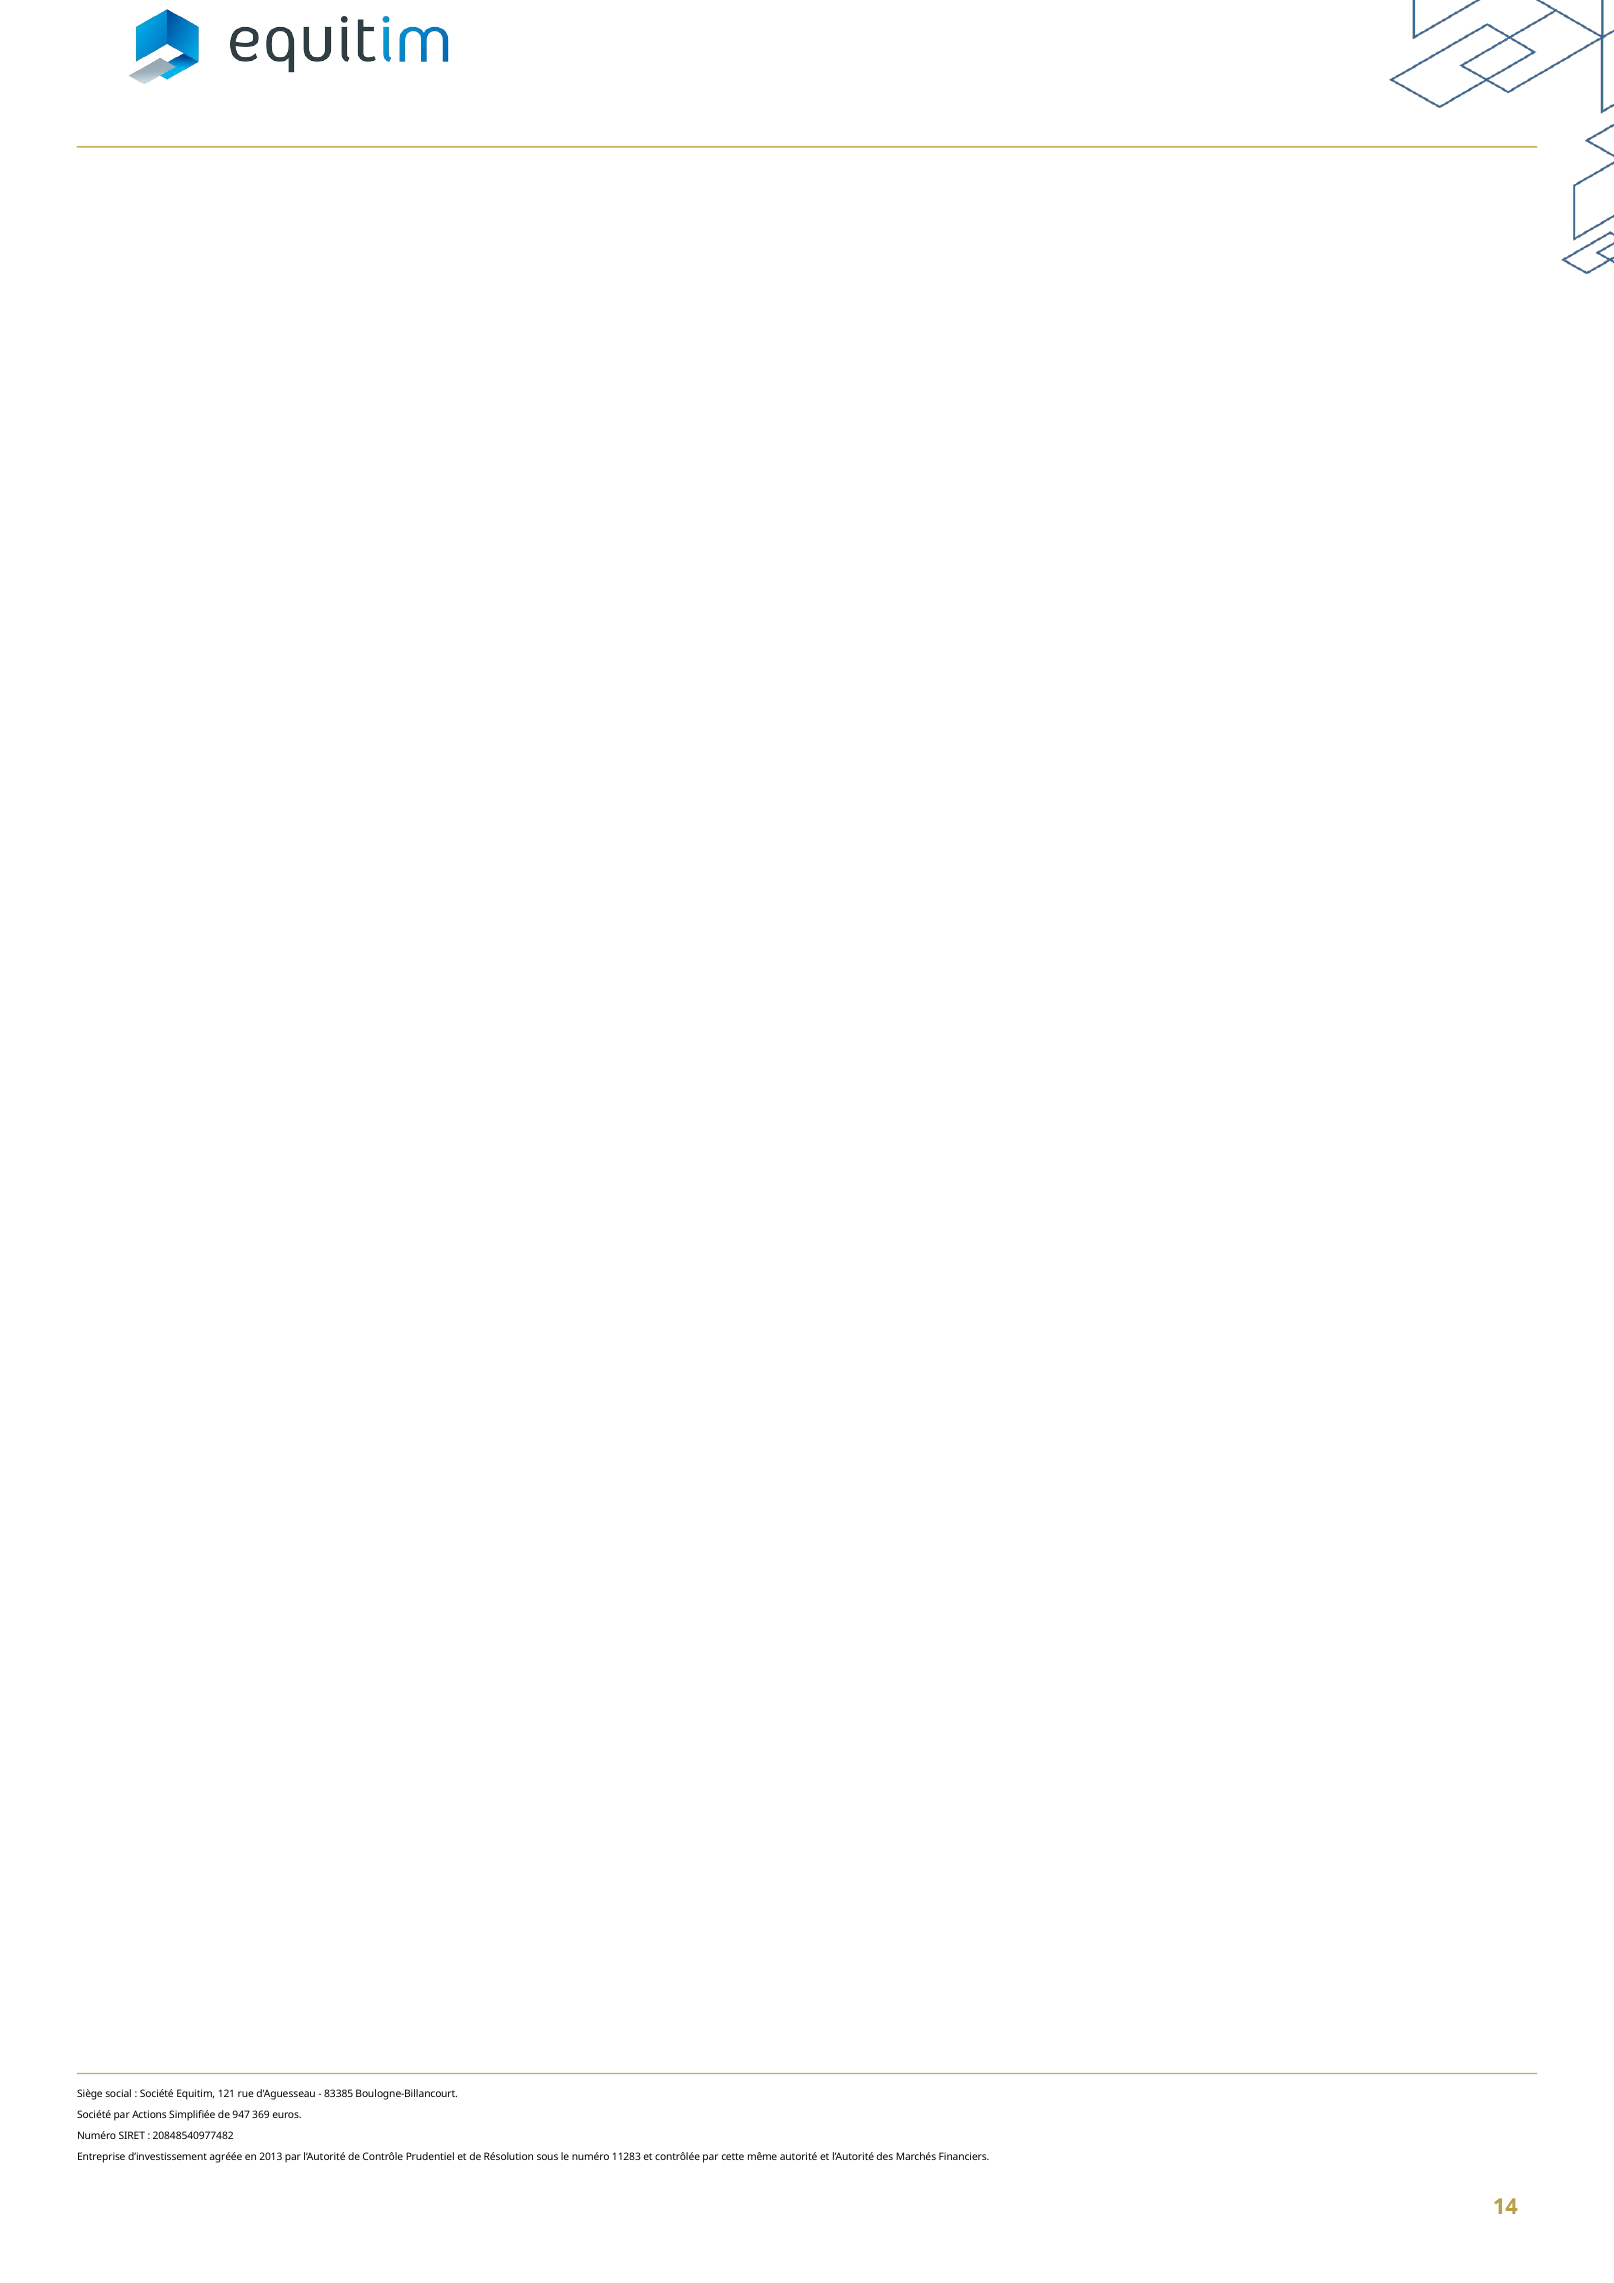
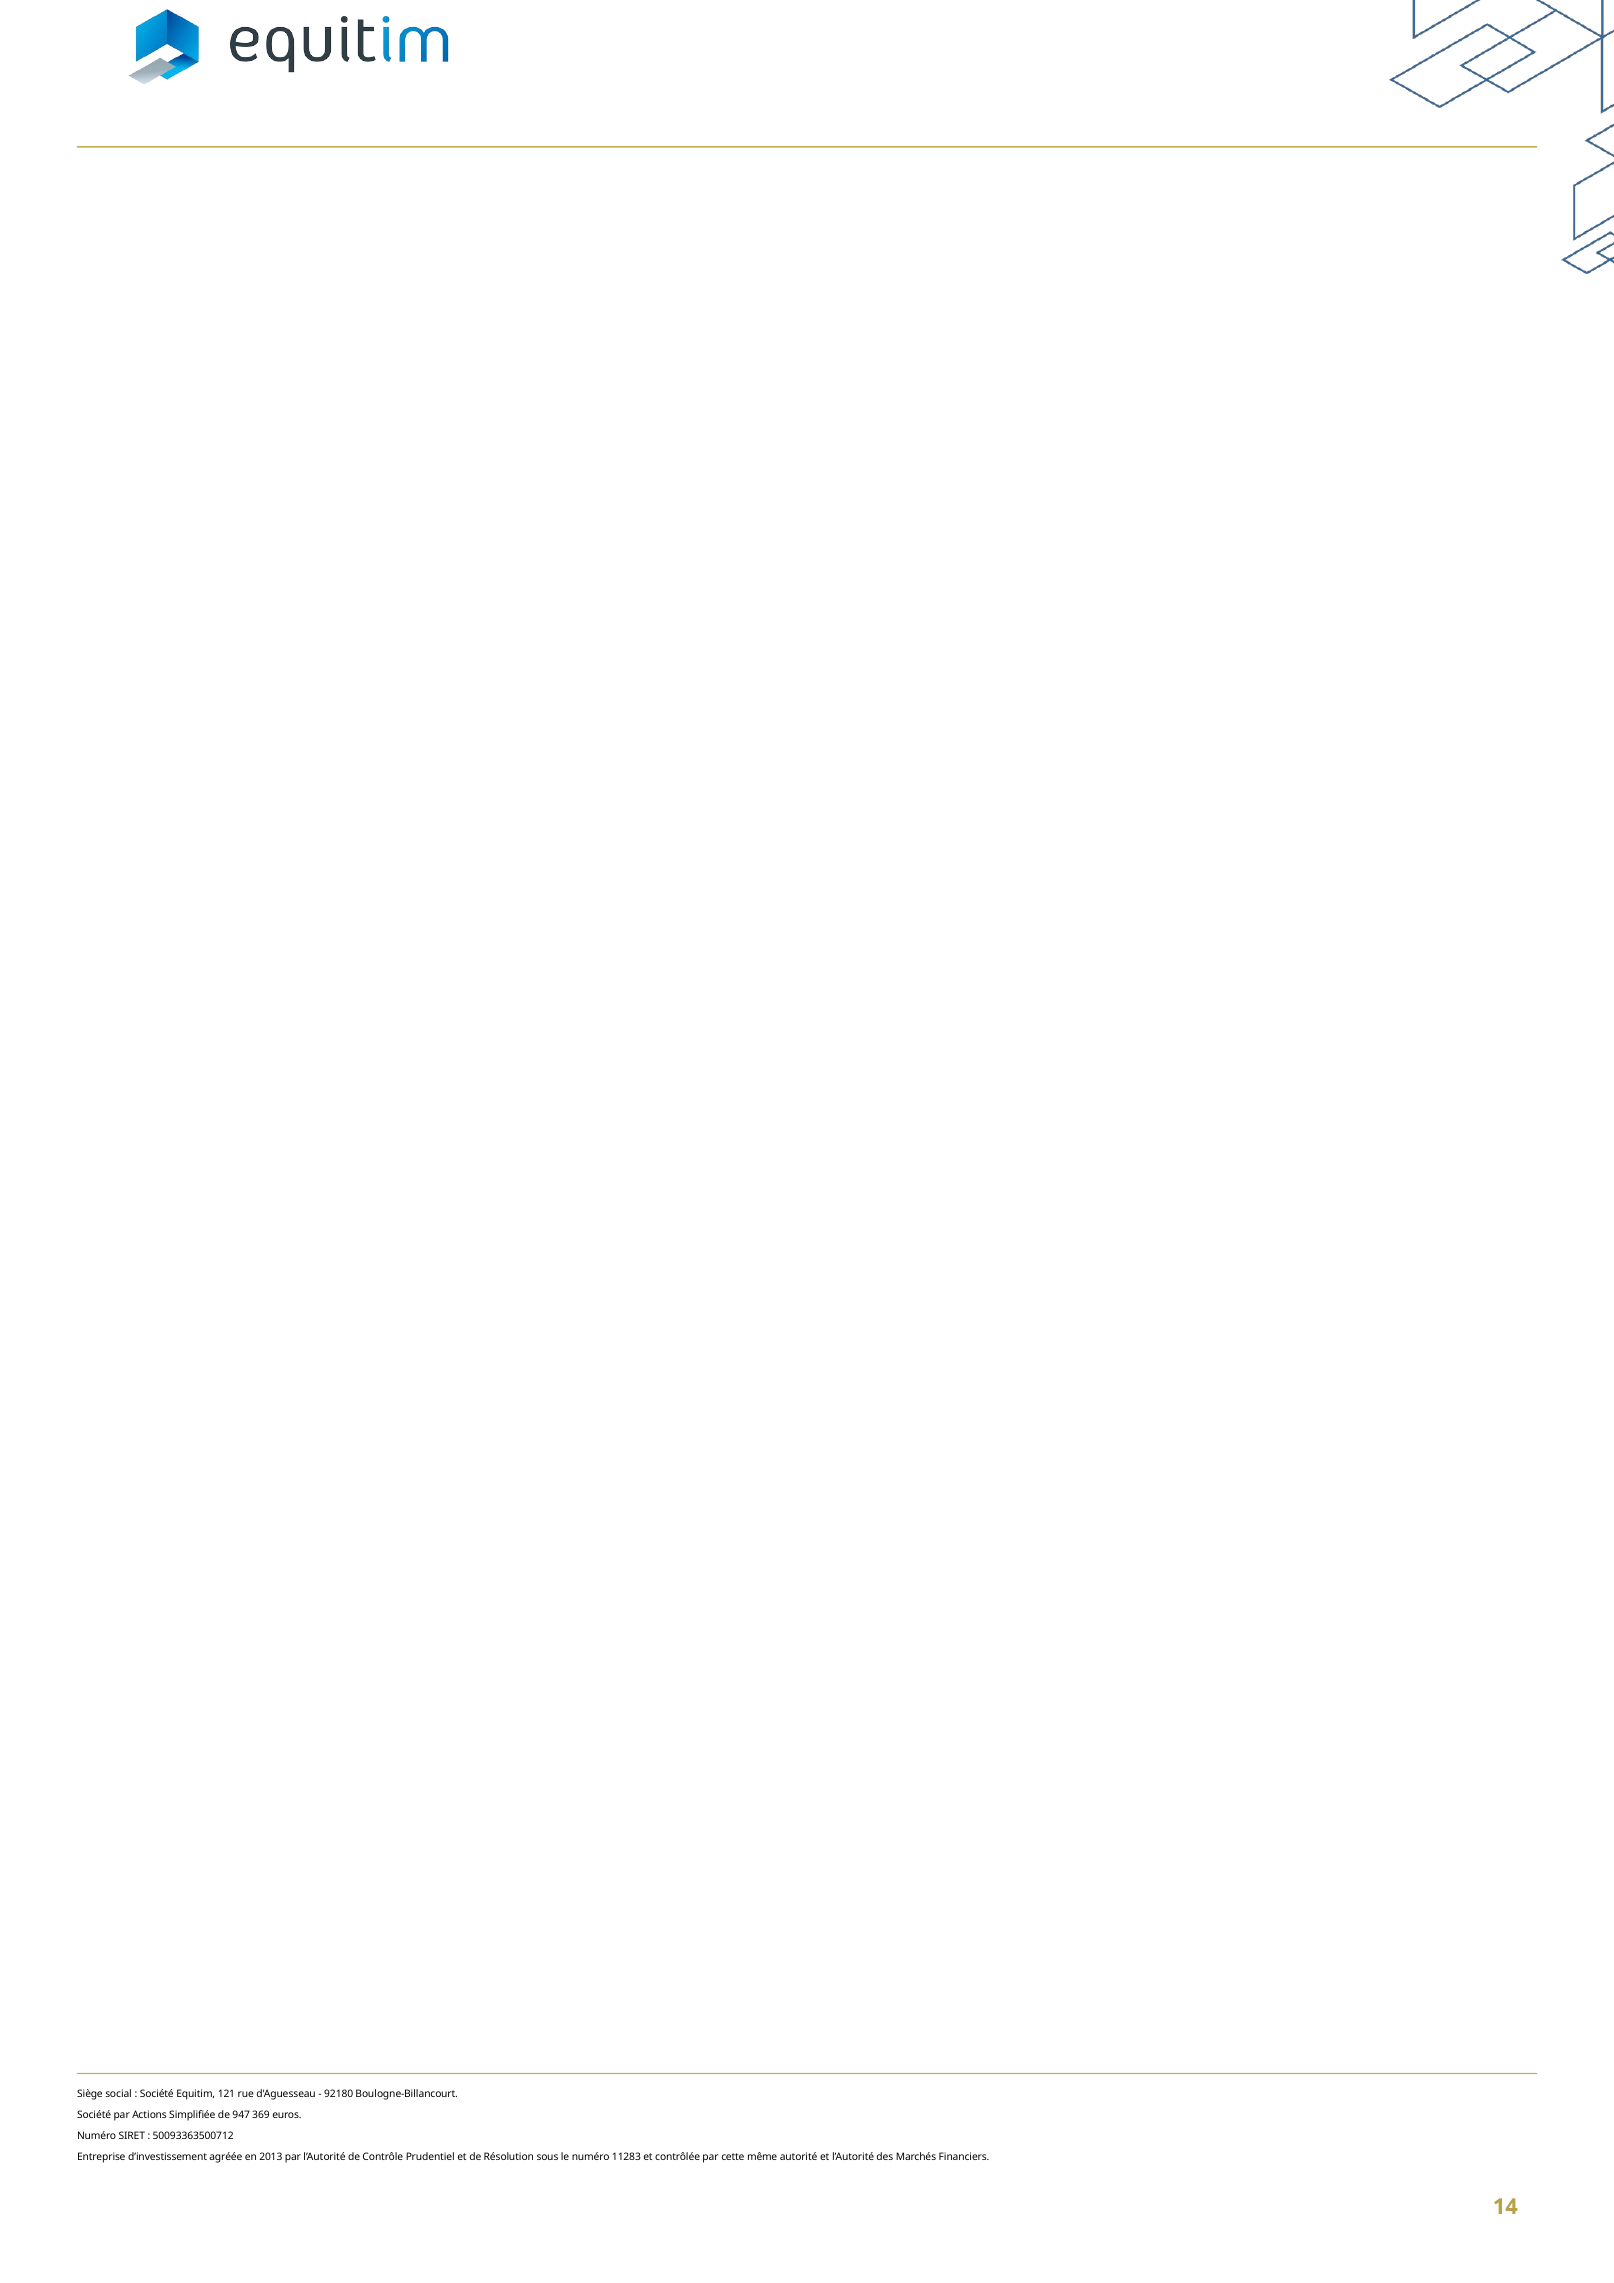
83385: 83385 -> 92180 (339, 2094)
20848540977482: 20848540977482 -> 50093363500712 (193, 2136)
